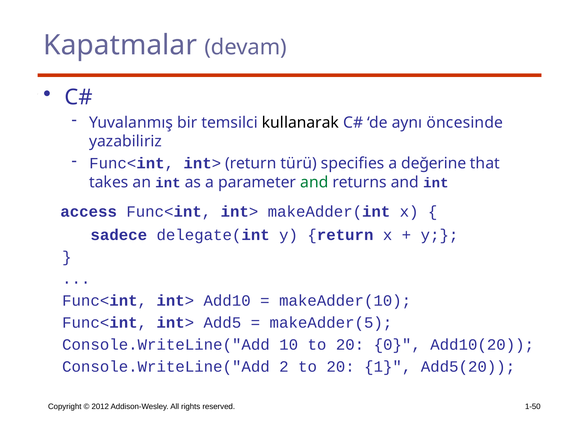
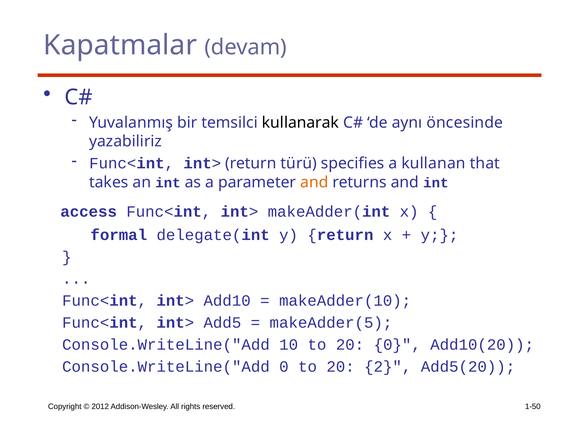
değerine: değerine -> kullanan (434, 164)
and colour: green -> orange (314, 183)
sadece: sadece -> formal (119, 235)
2: 2 -> 0 (284, 367)
1}″: 1}″ -> 2}″ (388, 367)
